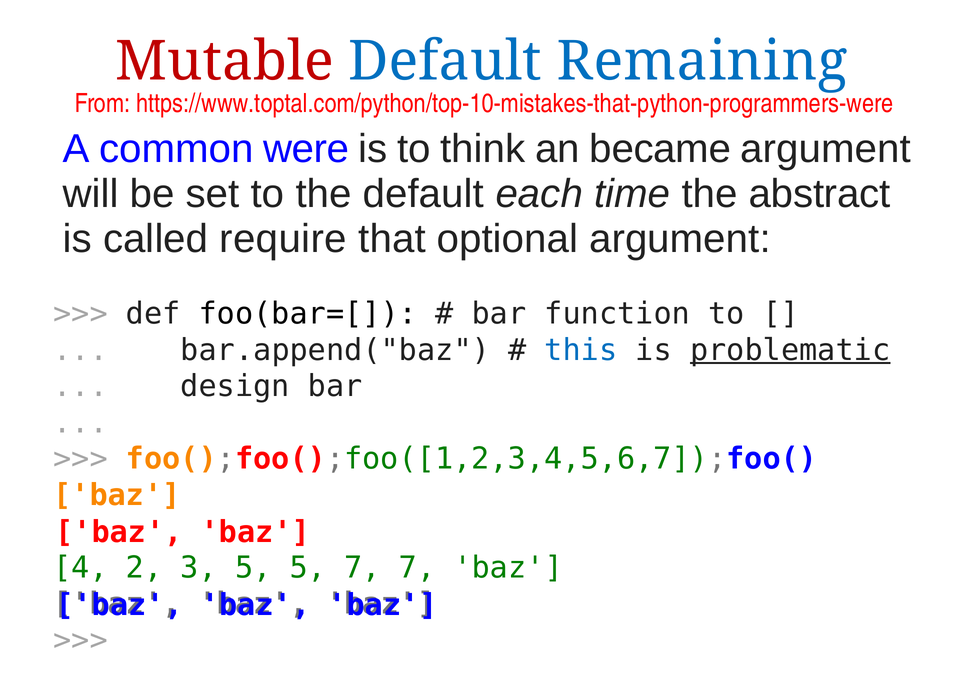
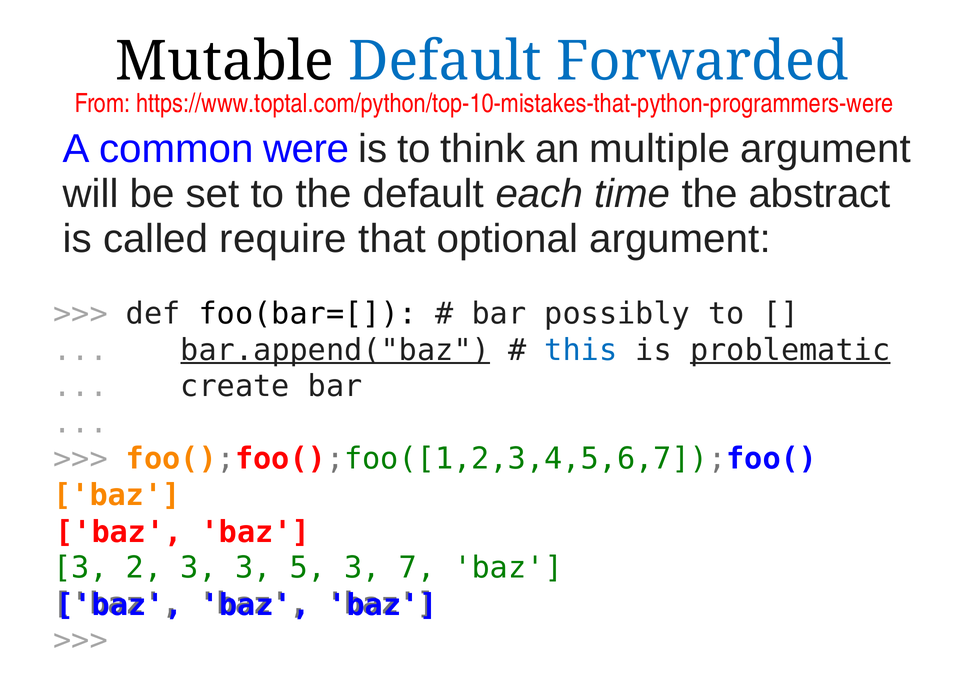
Mutable colour: red -> black (225, 61)
Remaining: Remaining -> Forwarded (703, 61)
became: became -> multiple (660, 149)
function: function -> possibly (617, 314)
bar.append("baz underline: none -> present (335, 350)
design: design -> create (235, 387)
4: 4 -> 3 (81, 568)
3 5: 5 -> 3 (253, 568)
5 7: 7 -> 3 (363, 568)
